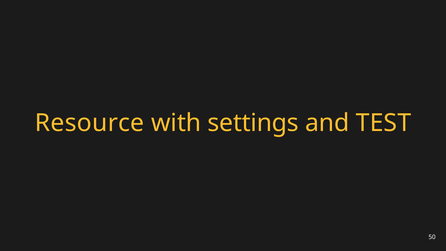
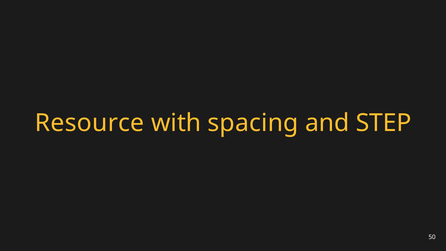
settings: settings -> spacing (253, 123)
TEST: TEST -> STEP (384, 123)
